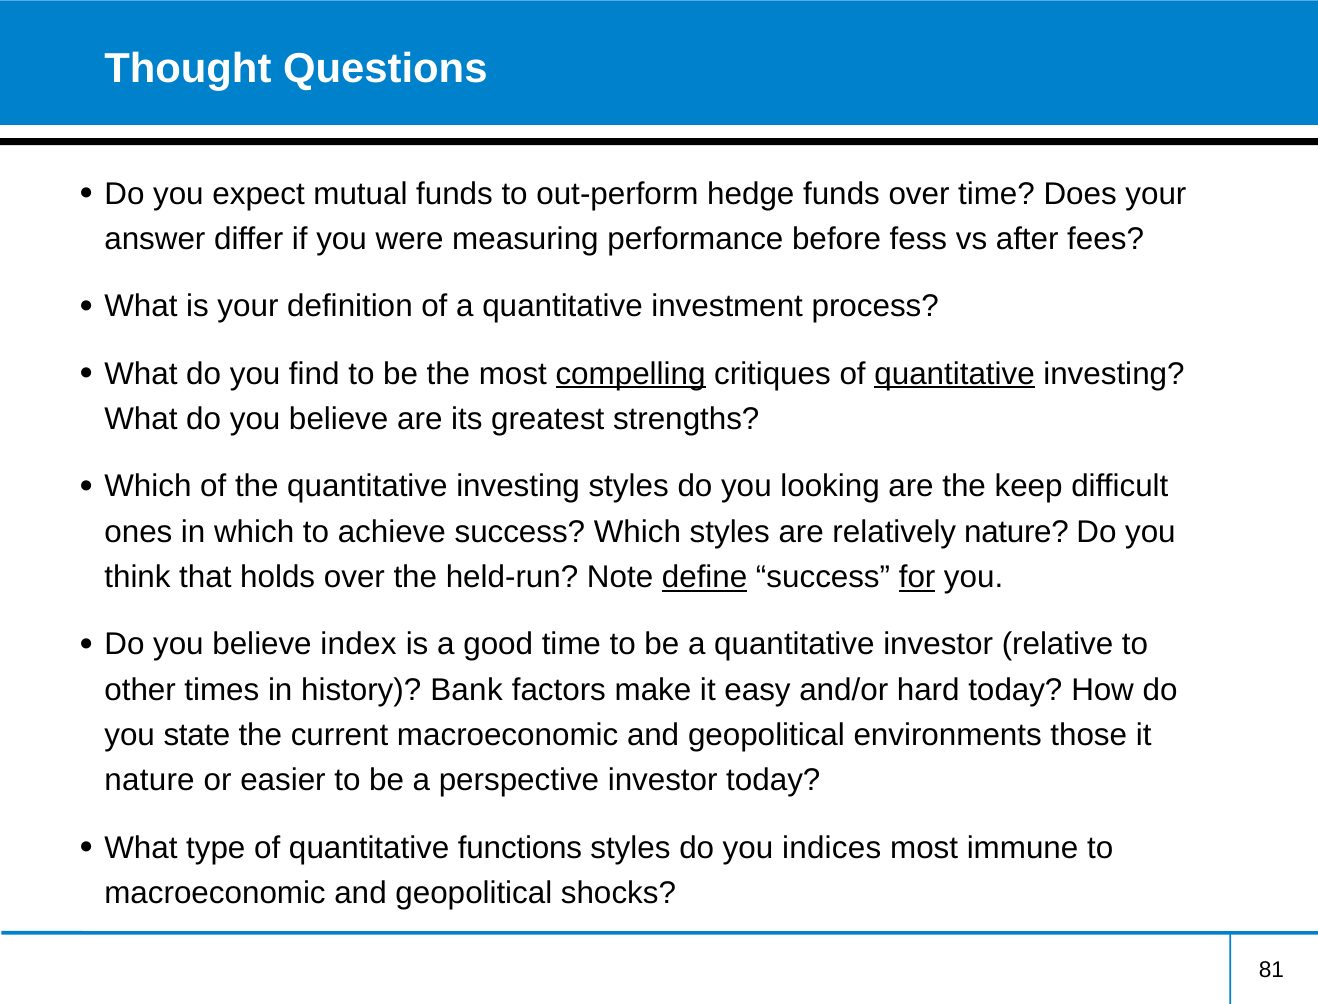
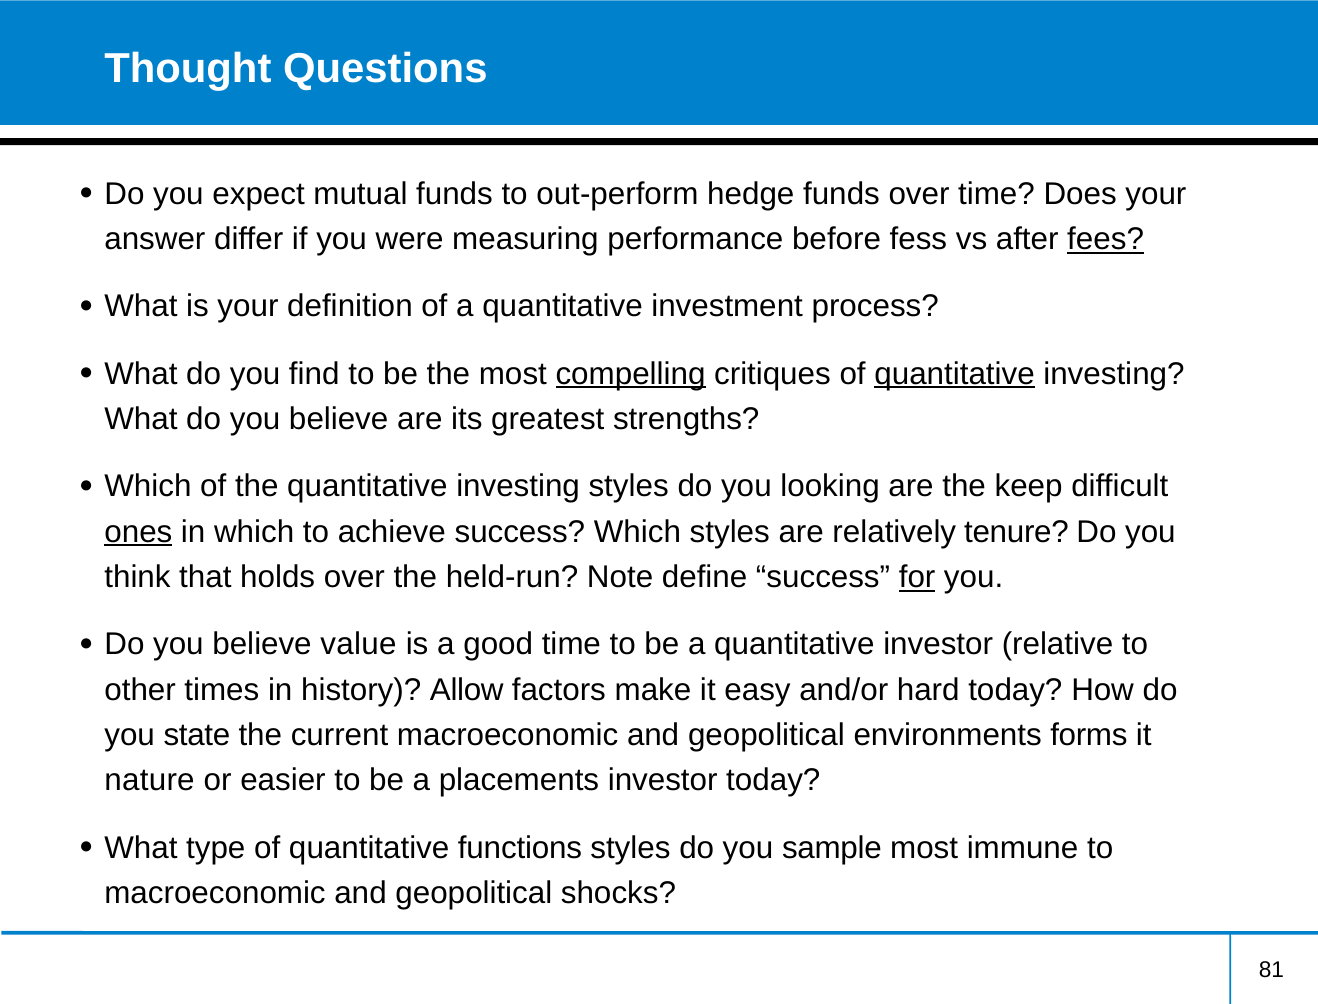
fees underline: none -> present (1106, 239)
ones underline: none -> present (138, 532)
relatively nature: nature -> tenure (1016, 532)
define underline: present -> none (705, 577)
index: index -> value (359, 645)
Bank: Bank -> Allow (467, 690)
those: those -> forms (1089, 735)
perspective: perspective -> placements (519, 780)
indices: indices -> sample (832, 848)
